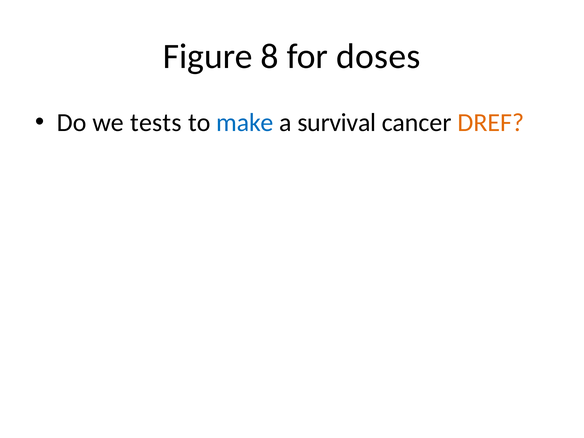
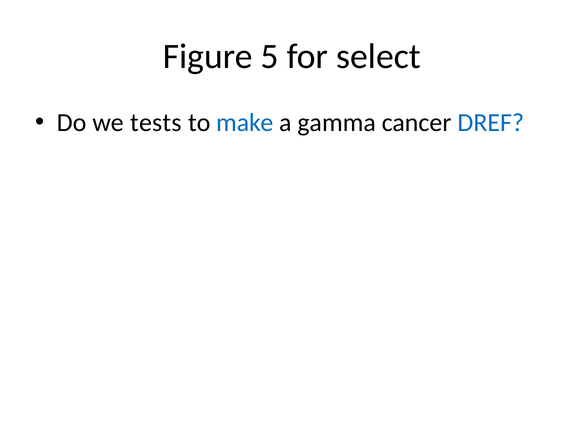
8: 8 -> 5 (270, 57)
doses: doses -> select (378, 57)
survival: survival -> gamma (337, 123)
DREF colour: orange -> blue (491, 123)
